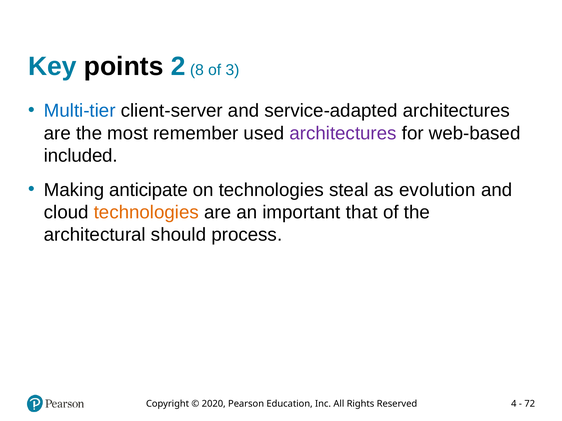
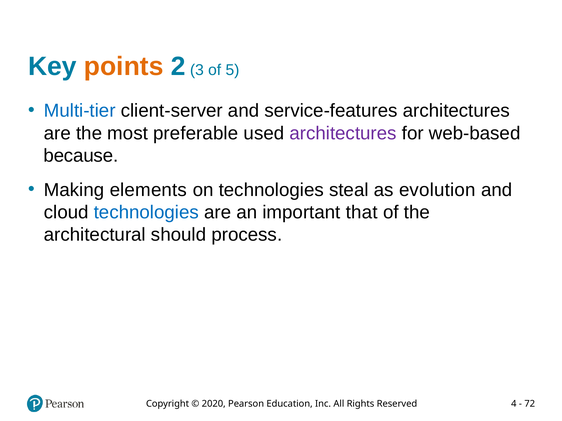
points colour: black -> orange (124, 67)
8: 8 -> 3 (197, 70)
3: 3 -> 5 (232, 70)
service-adapted: service-adapted -> service-features (331, 111)
remember: remember -> preferable (196, 133)
included: included -> because (81, 156)
anticipate: anticipate -> elements (148, 190)
technologies colour: orange -> blue (146, 213)
